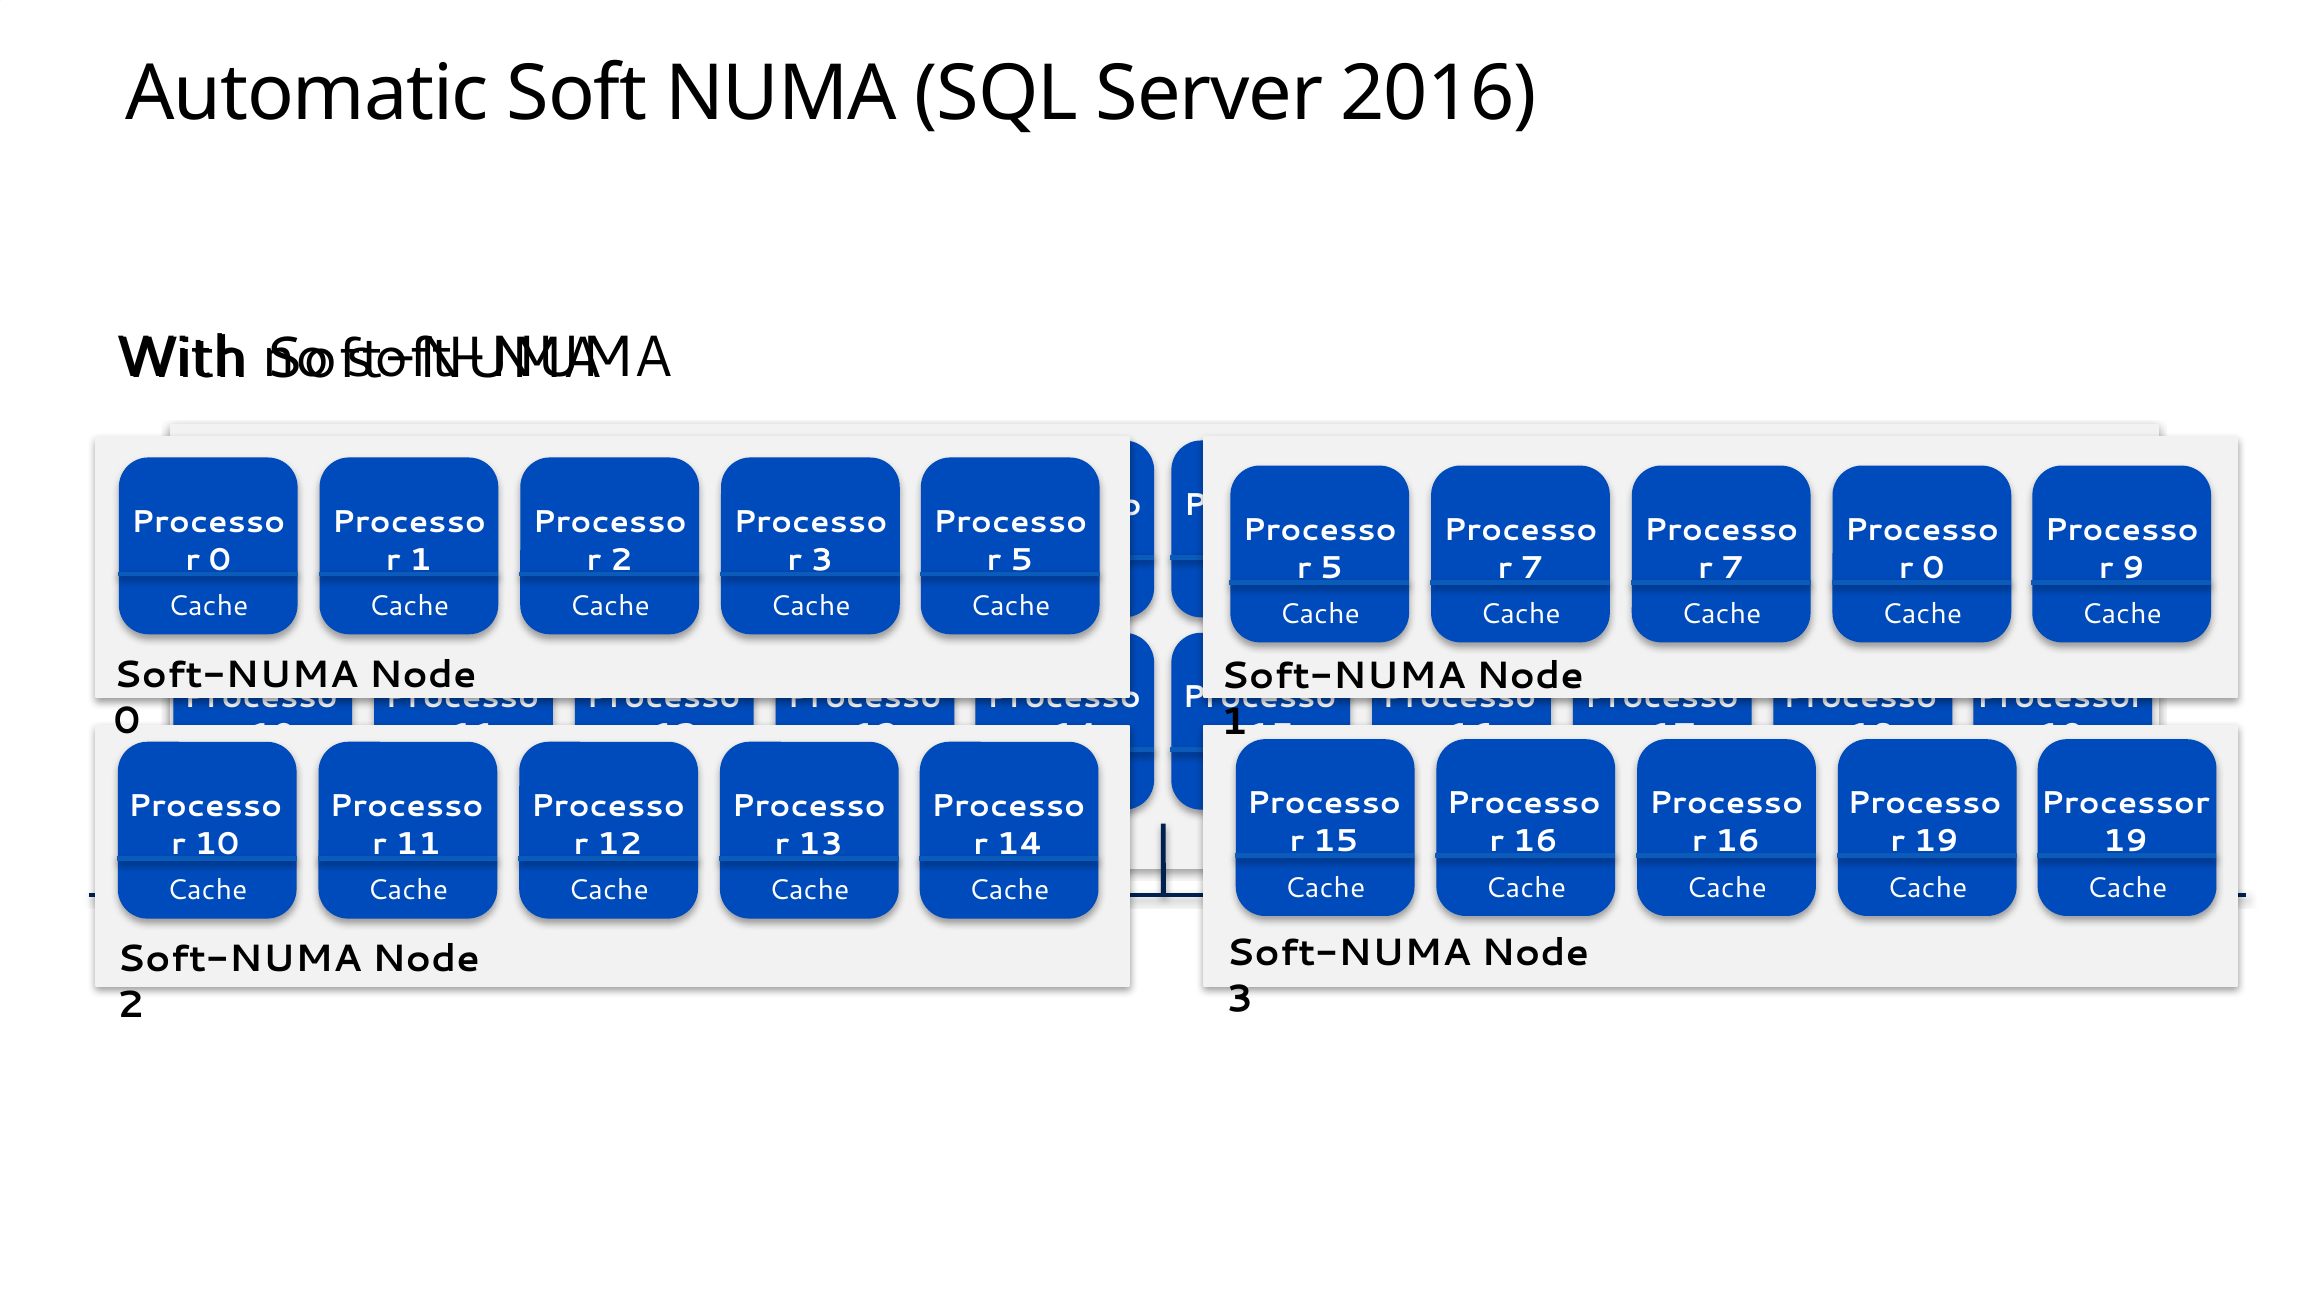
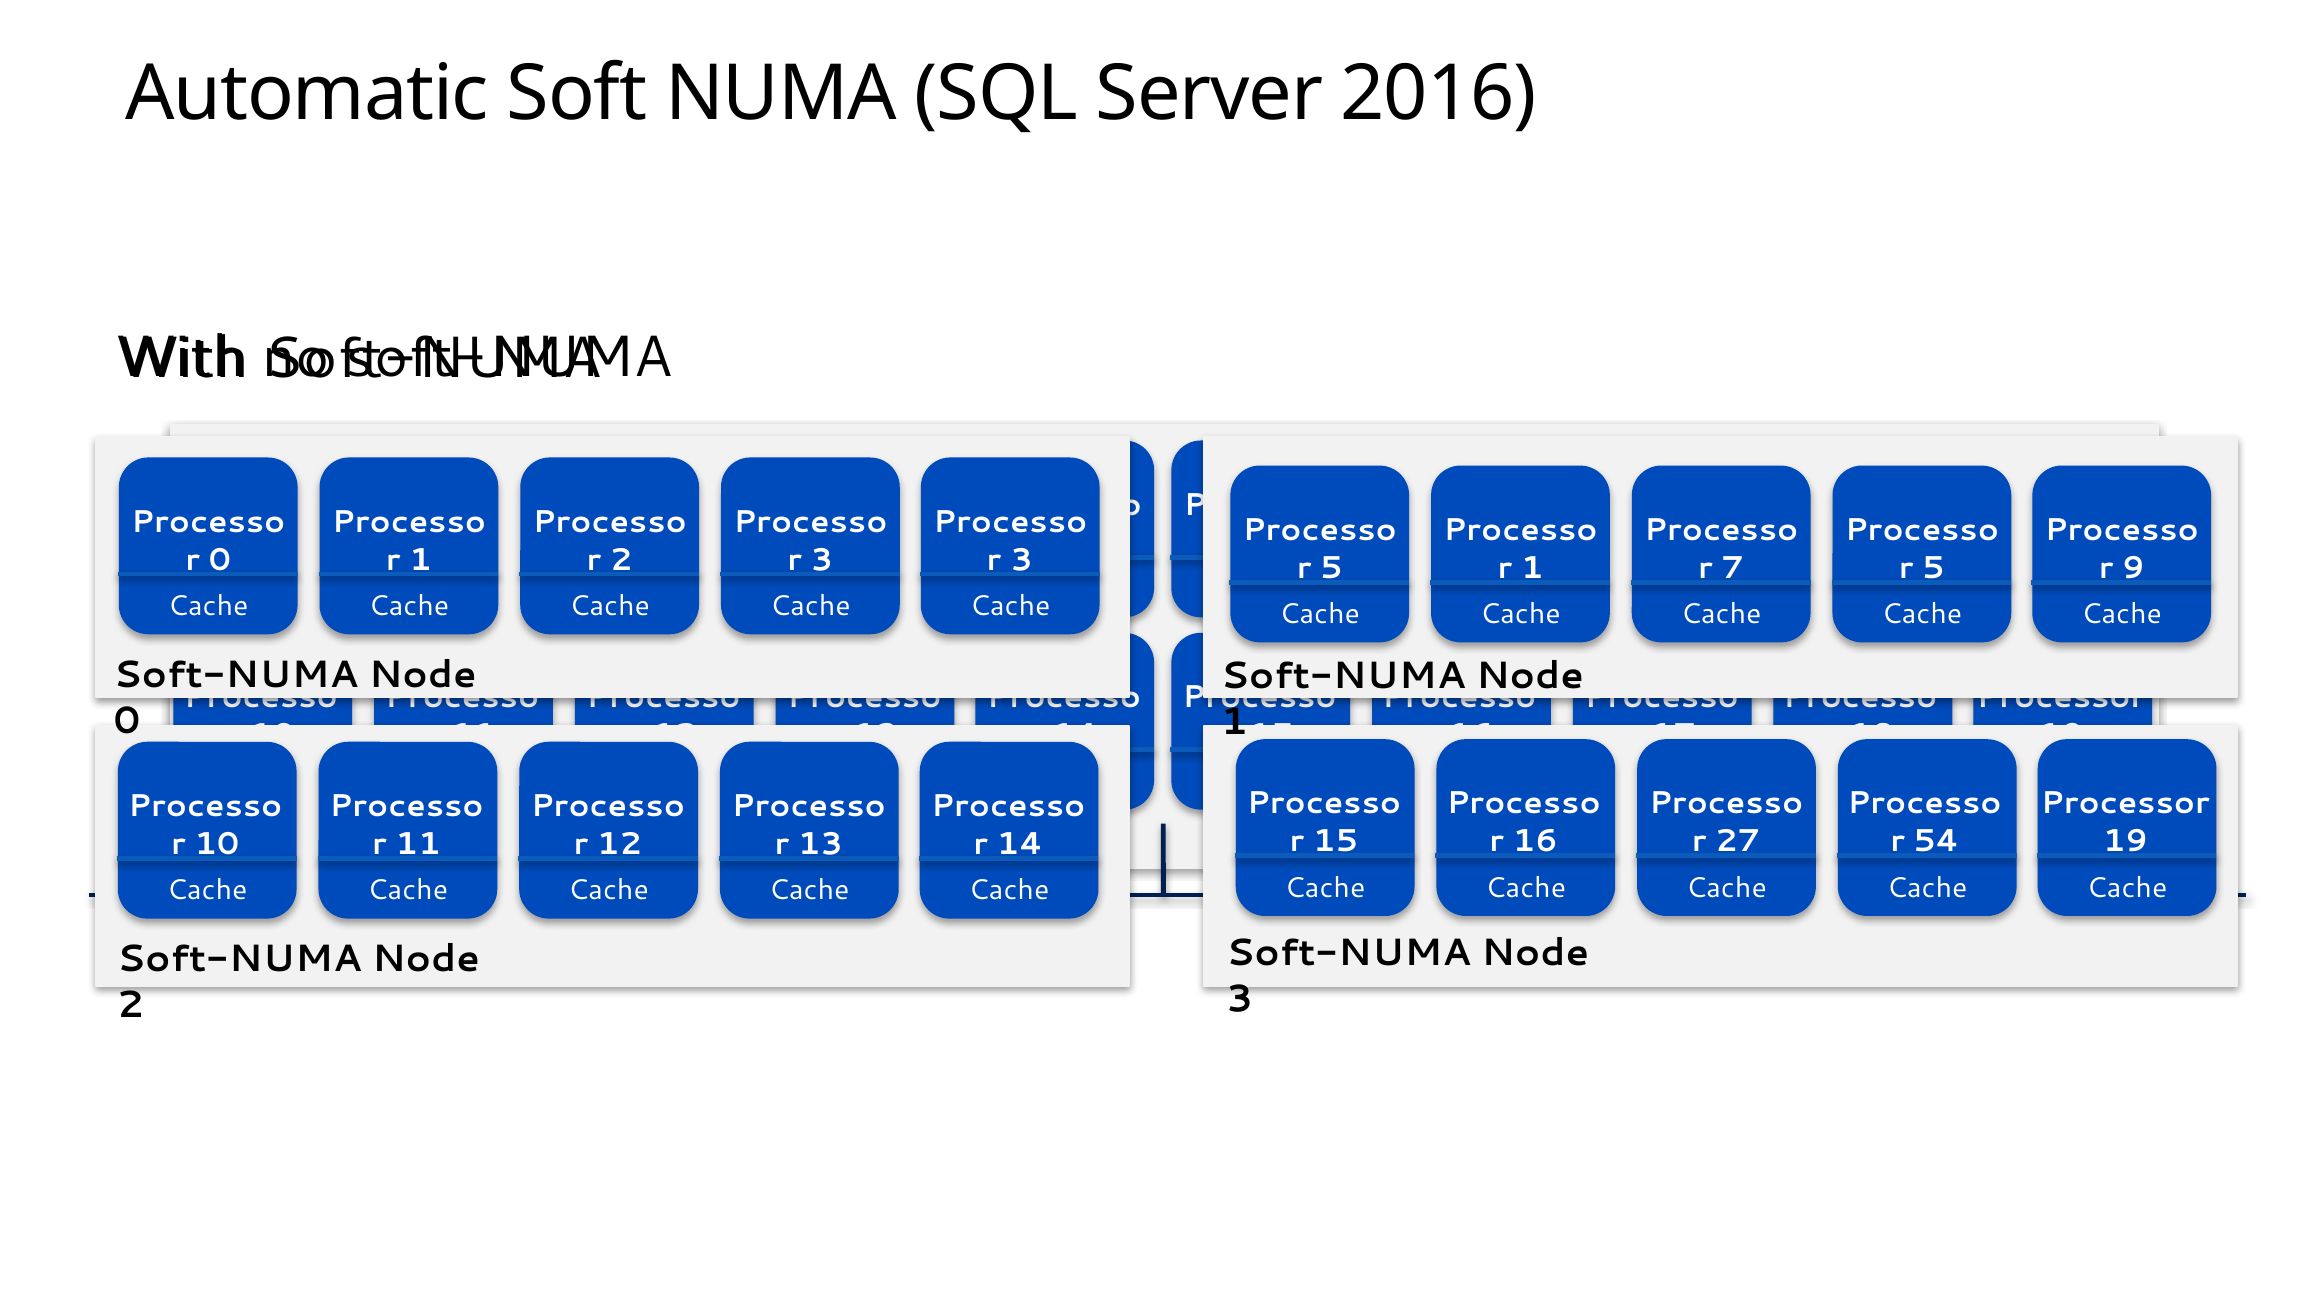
5: 5 -> 3 (1022, 560)
7: 7 -> 1 (1532, 568)
0: 0 -> 5 (1933, 568)
16: 16 -> 27 (1738, 841)
19: 19 -> 54 (1936, 841)
